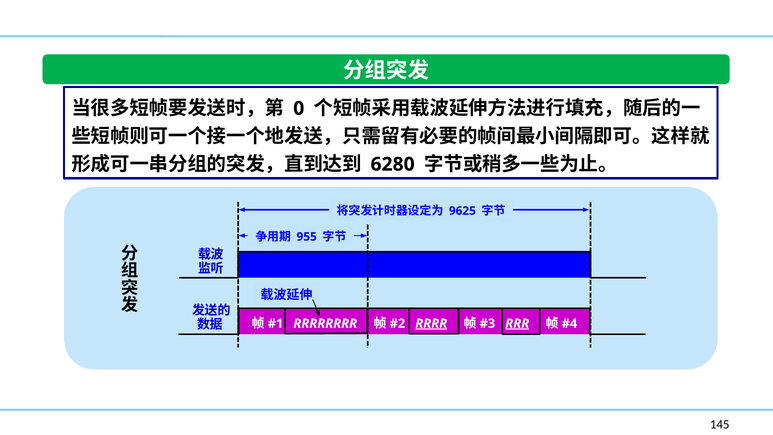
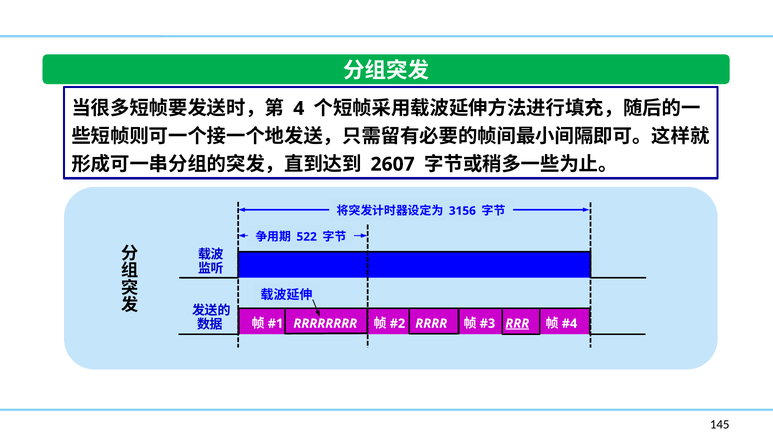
0: 0 -> 4 (299, 108)
6280: 6280 -> 2607 (393, 164)
9625: 9625 -> 3156 (462, 211)
955: 955 -> 522 (307, 237)
RRRR underline: present -> none (431, 323)
